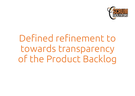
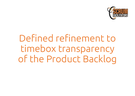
towards: towards -> timebox (38, 49)
